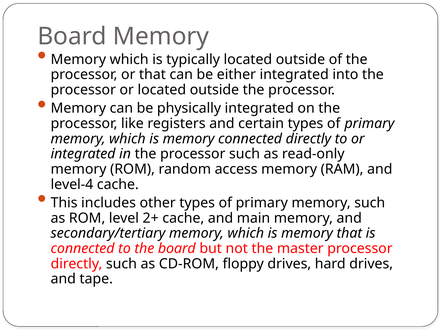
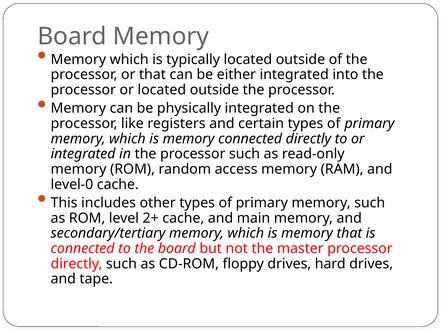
level-4: level-4 -> level-0 (72, 184)
